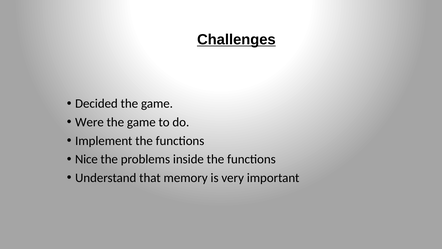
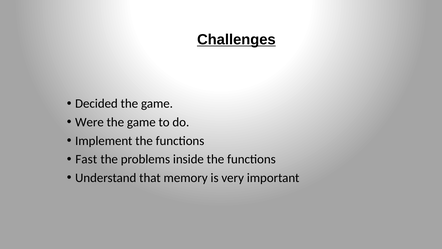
Nice: Nice -> Fast (86, 159)
